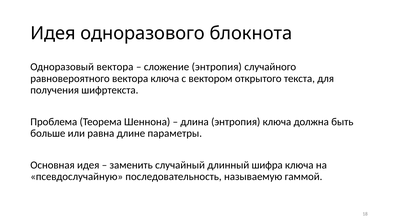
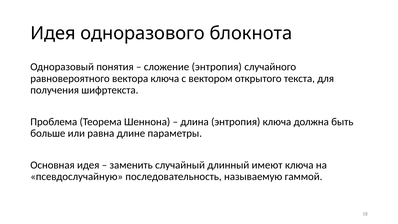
Одноразовый вектора: вектора -> понятия (115, 67)
шифра: шифра -> имеют (267, 165)
